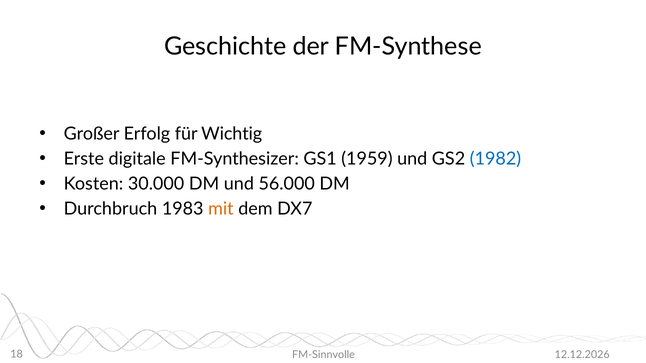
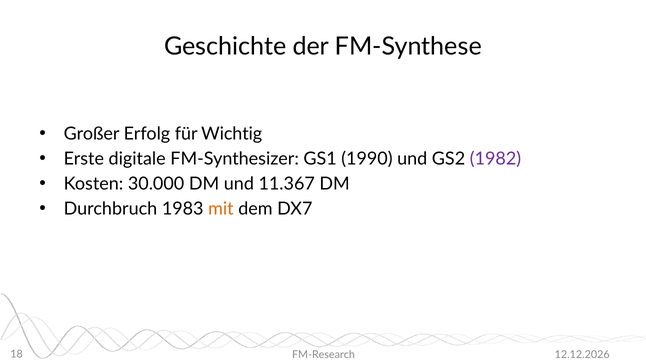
1959: 1959 -> 1990 (367, 159)
1982 colour: blue -> purple (495, 159)
56.000: 56.000 -> 11.367 (287, 184)
FM-Sinnvolle: FM-Sinnvolle -> FM-Research (323, 355)
